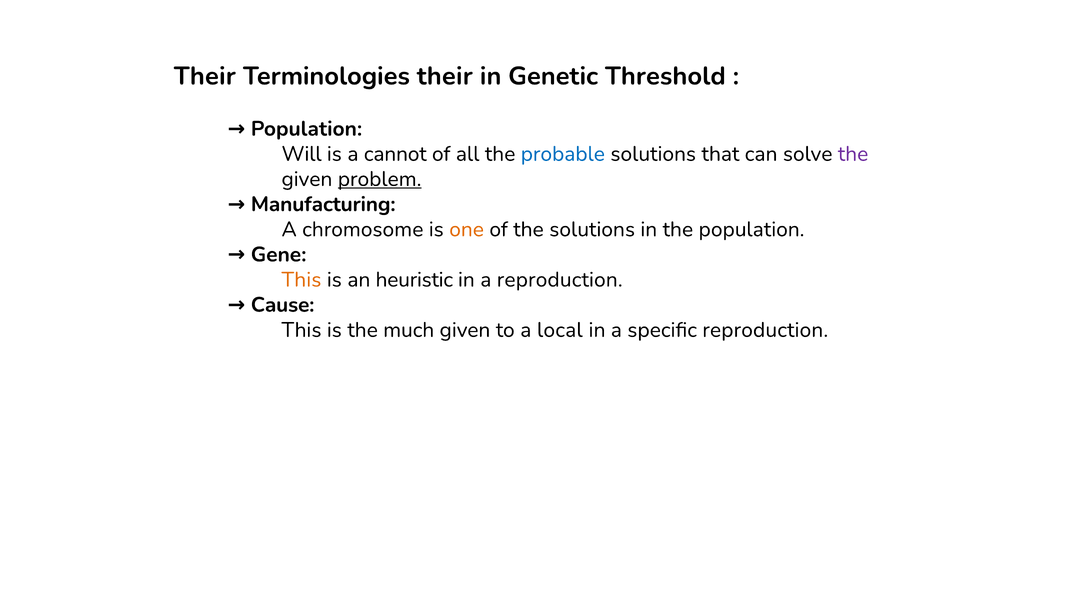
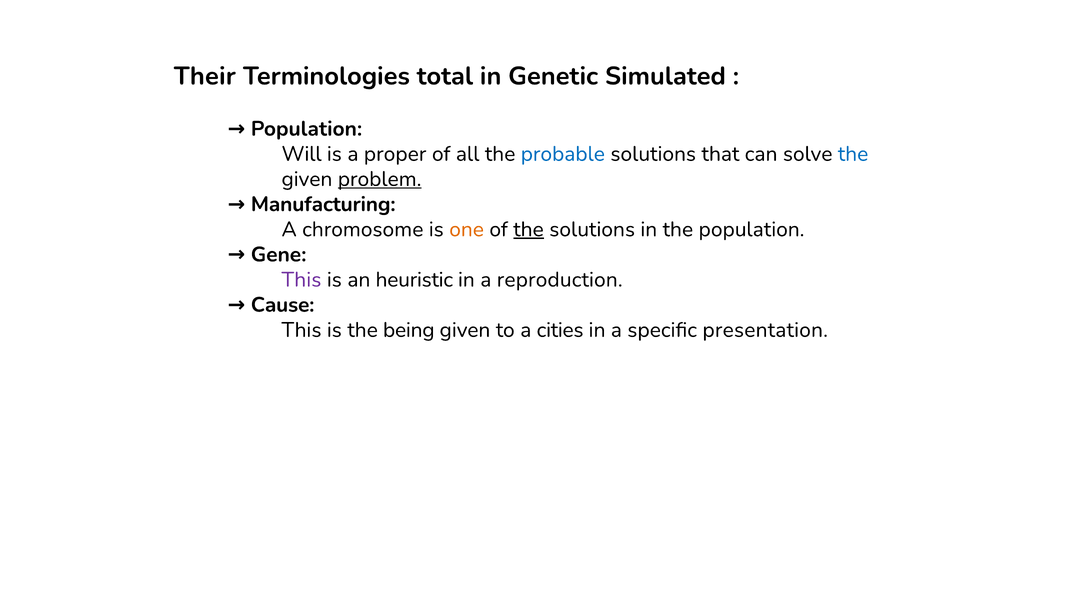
Terminologies their: their -> total (445, 76)
Threshold: Threshold -> Simulated (665, 76)
cannot: cannot -> proper (395, 154)
the colour: purple -> blue (853, 154)
the underline: none -> present (528, 229)
This colour: orange -> purple (301, 280)
much: much -> being (409, 330)
local: local -> cities (560, 330)
specific reproduction: reproduction -> presentation (765, 330)
